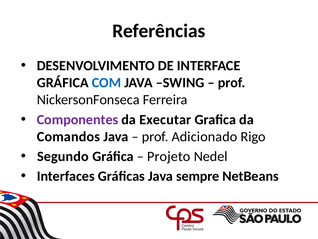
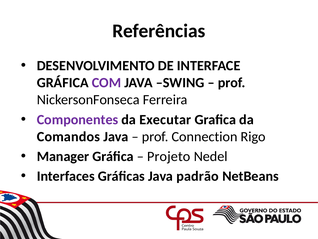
COM colour: blue -> purple (106, 83)
Adicionado: Adicionado -> Connection (205, 136)
Segundo: Segundo -> Manager (63, 156)
sempre: sempre -> padrão (198, 176)
